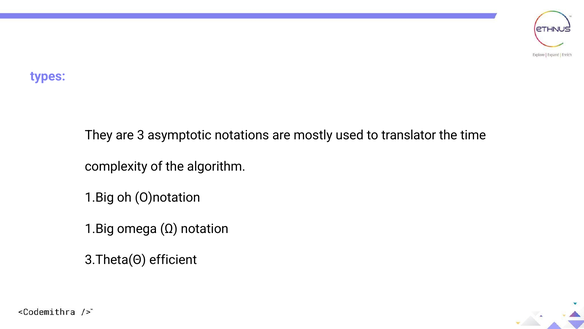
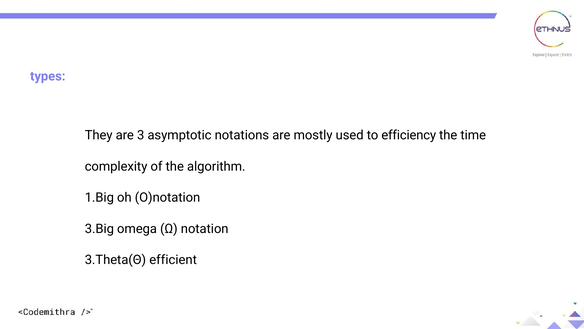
translator: translator -> efficiency (409, 135)
1.Big: 1.Big -> 3.Big (99, 228)
